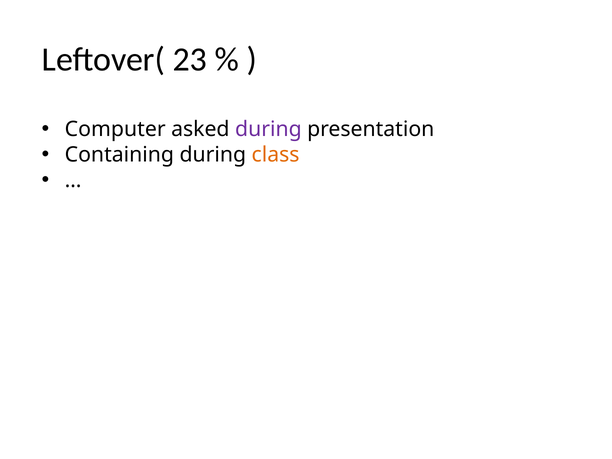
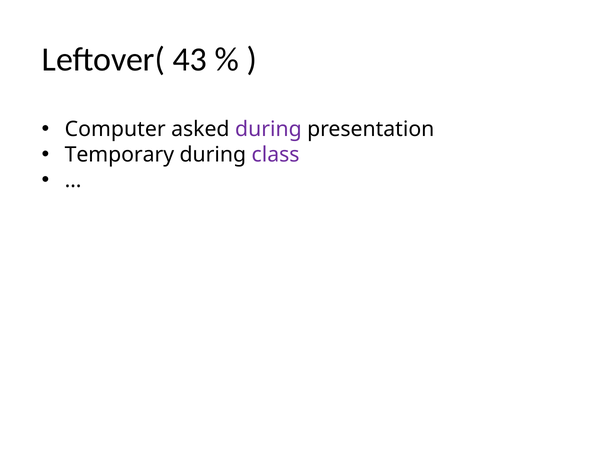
23: 23 -> 43 (190, 59)
Containing: Containing -> Temporary (119, 155)
class colour: orange -> purple (276, 155)
